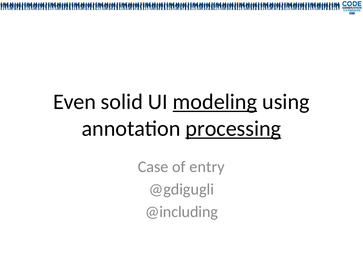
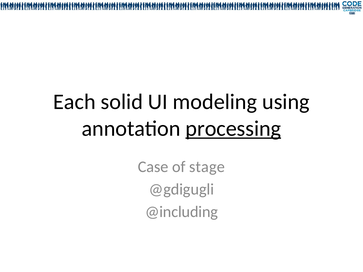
Even: Even -> Each (74, 102)
modeling underline: present -> none (215, 102)
entry: entry -> stage (207, 167)
